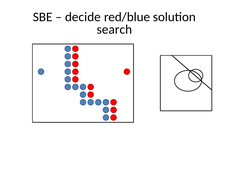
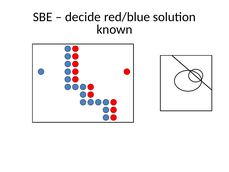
search: search -> known (114, 29)
